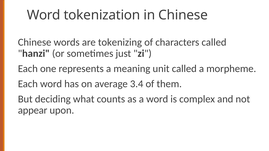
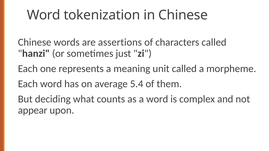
tokenizing: tokenizing -> assertions (120, 42)
3.4: 3.4 -> 5.4 (137, 84)
